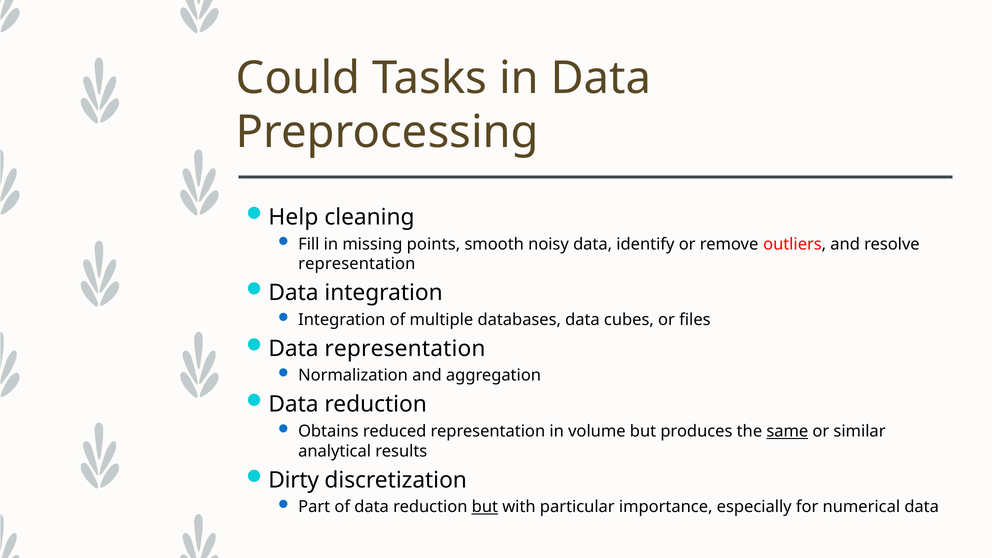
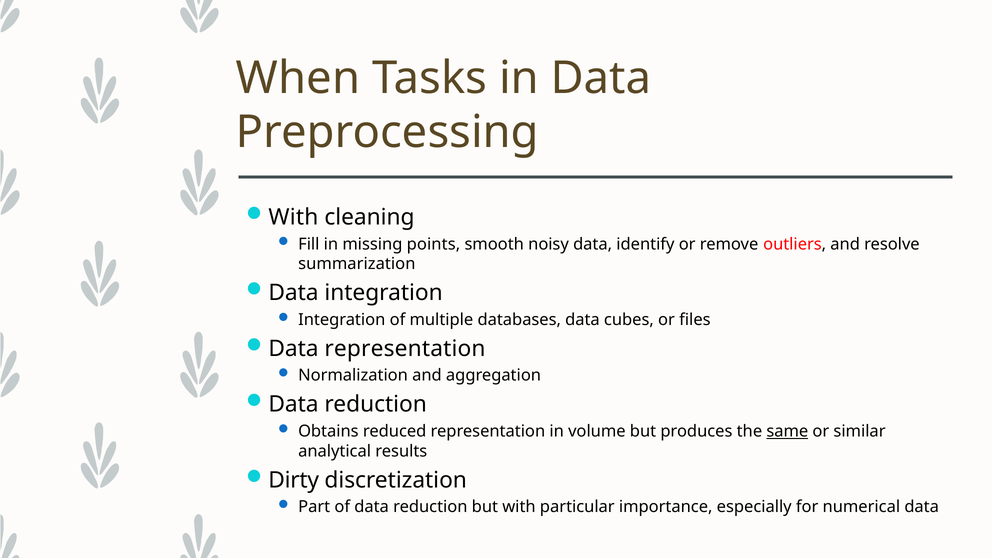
Could: Could -> When (298, 78)
Help: Help -> With (293, 217)
representation: representation -> summarization (357, 264)
but underline: present -> none (485, 507)
